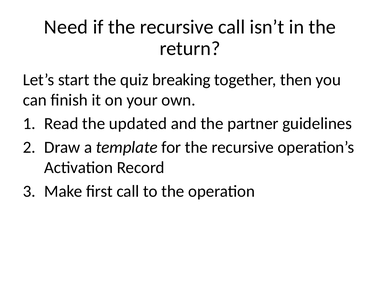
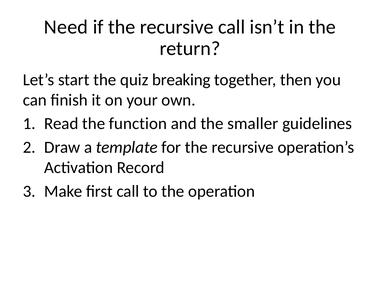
updated: updated -> function (138, 124)
partner: partner -> smaller (253, 124)
